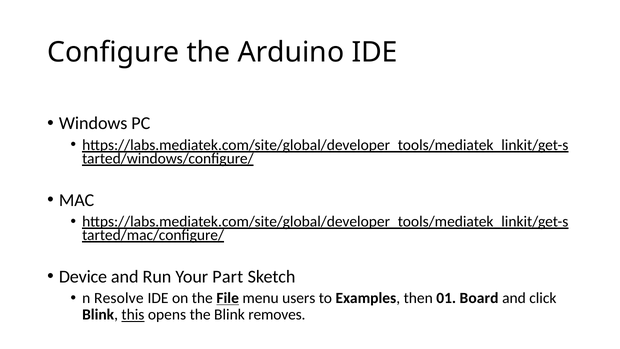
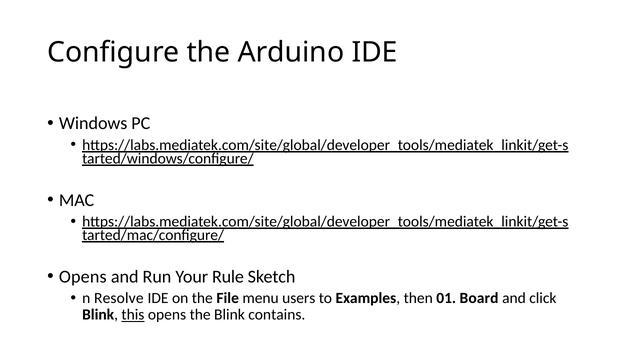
Device: Device -> Opens (83, 277)
Part: Part -> Rule (228, 277)
File underline: present -> none (228, 298)
removes: removes -> contains (277, 315)
